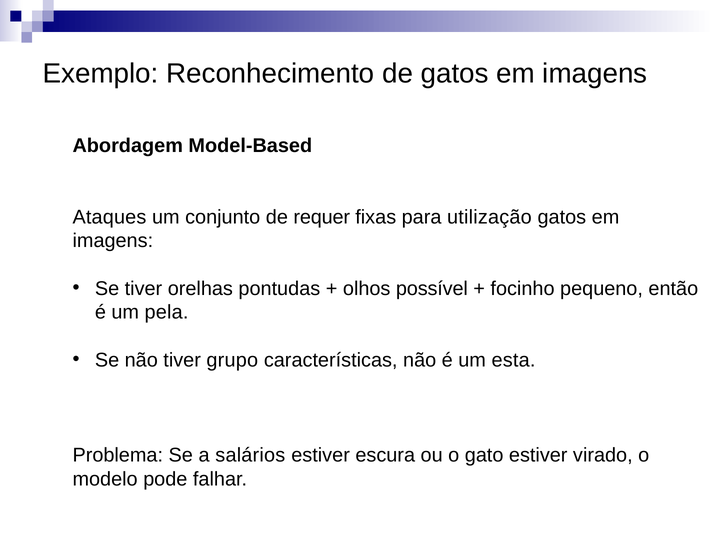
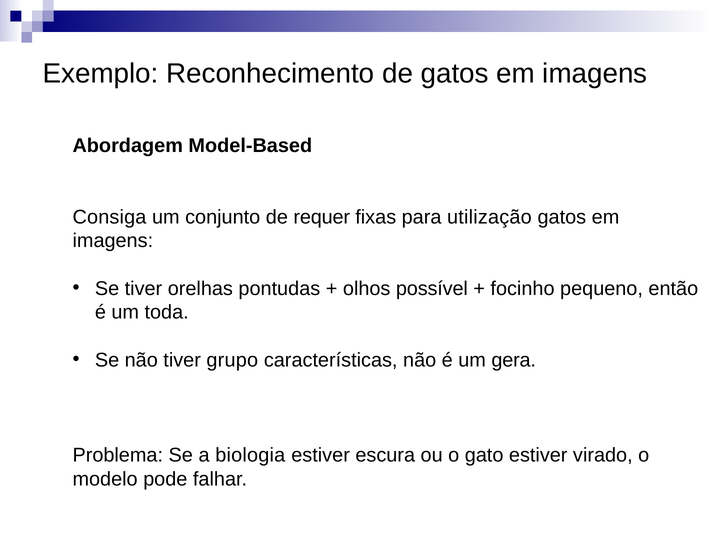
Ataques: Ataques -> Consiga (109, 217)
pela: pela -> toda (167, 312)
esta: esta -> gera (514, 360)
salários: salários -> biologia (250, 455)
